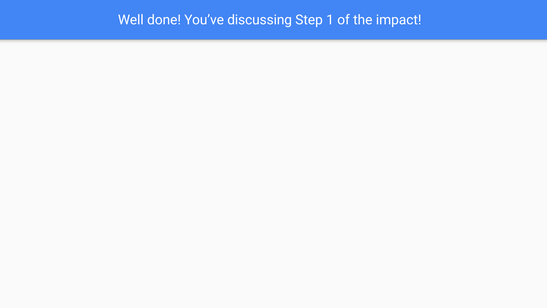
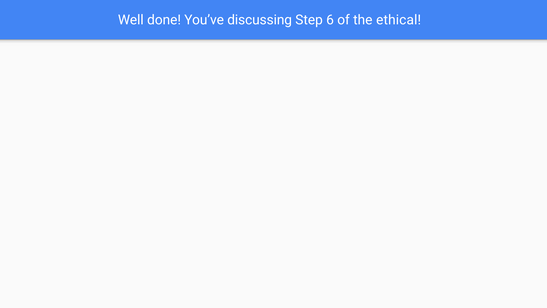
1: 1 -> 6 (330, 20)
impact: impact -> ethical (399, 20)
